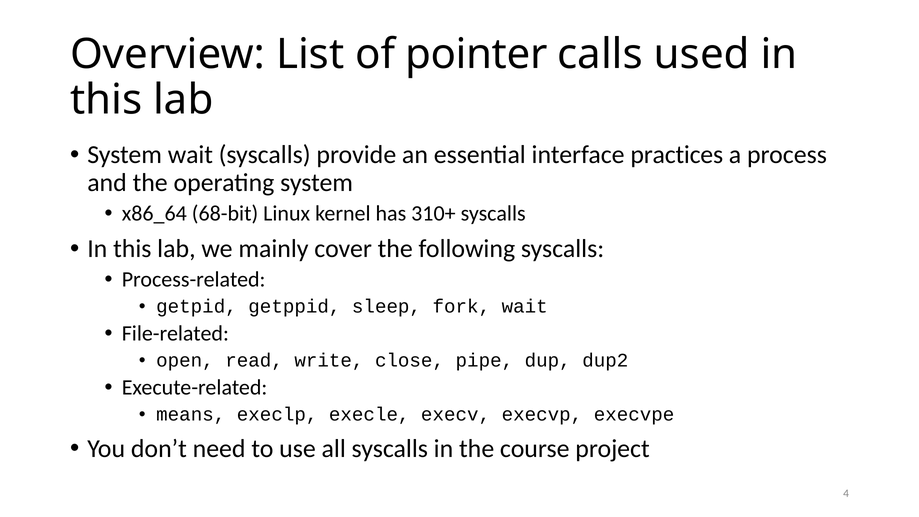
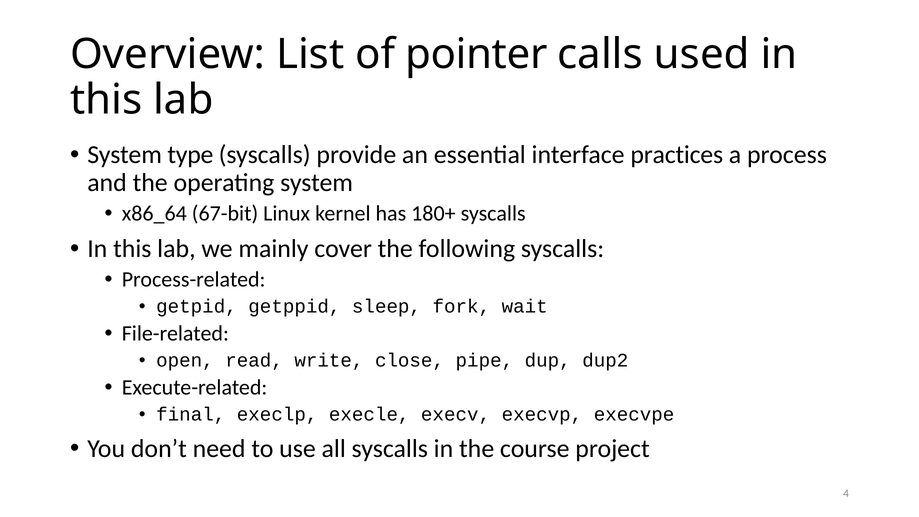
System wait: wait -> type (190, 155)
68-bit: 68-bit -> 67-bit (225, 213)
310+: 310+ -> 180+ (433, 213)
means: means -> final (191, 415)
